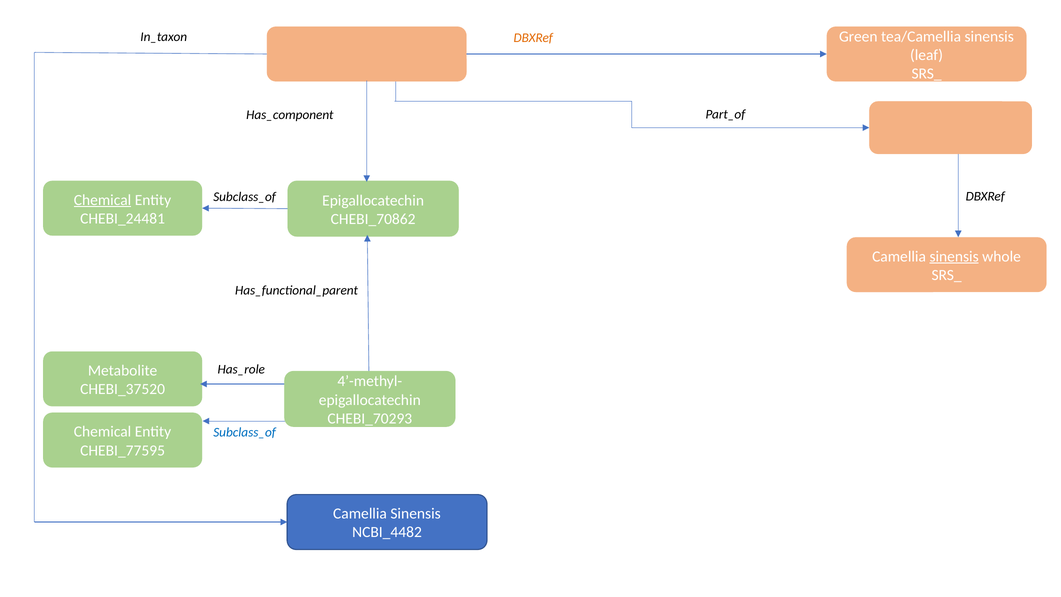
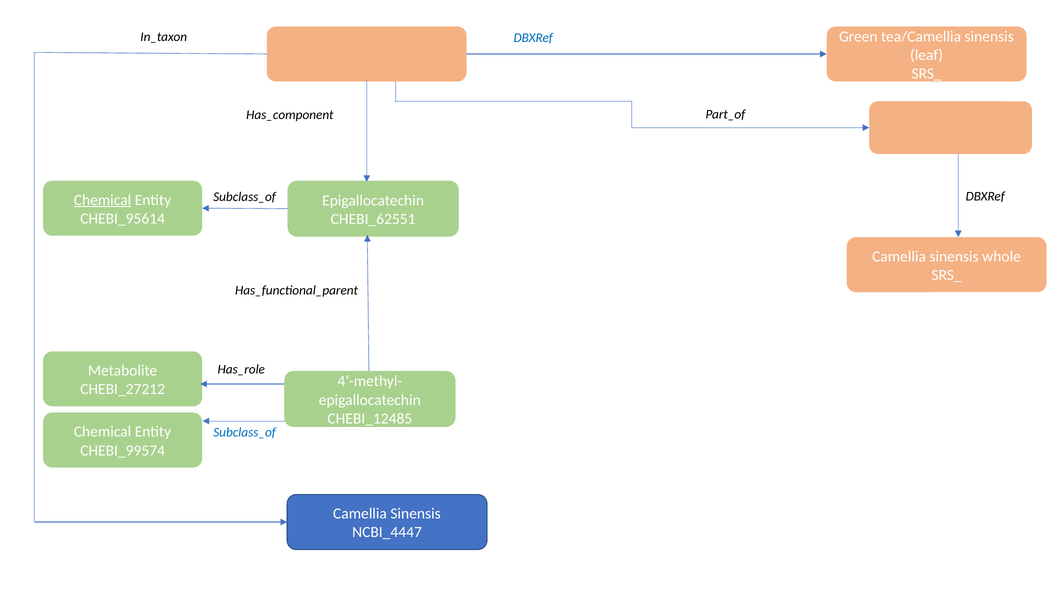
DBXRef colour: orange -> blue (533, 38)
CHEBI_24481: CHEBI_24481 -> CHEBI_95614 (123, 218)
CHEBI_70862: CHEBI_70862 -> CHEBI_62551 (373, 219)
sinensis underline: present -> none (954, 256)
CHEBI_37520: CHEBI_37520 -> CHEBI_27212 (123, 389)
CHEBI_70293: CHEBI_70293 -> CHEBI_12485 (370, 418)
CHEBI_77595: CHEBI_77595 -> CHEBI_99574 (123, 450)
NCBI_4482: NCBI_4482 -> NCBI_4447 (387, 532)
